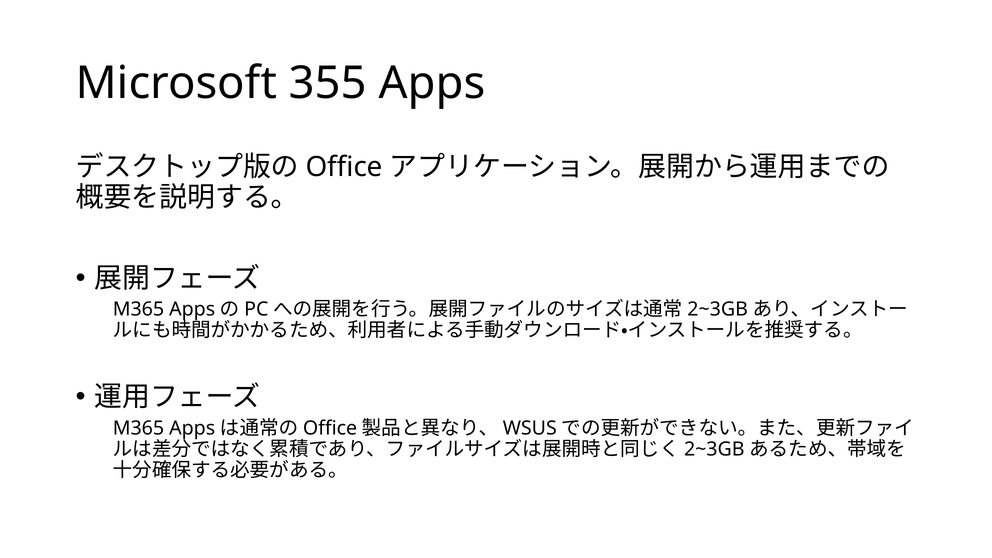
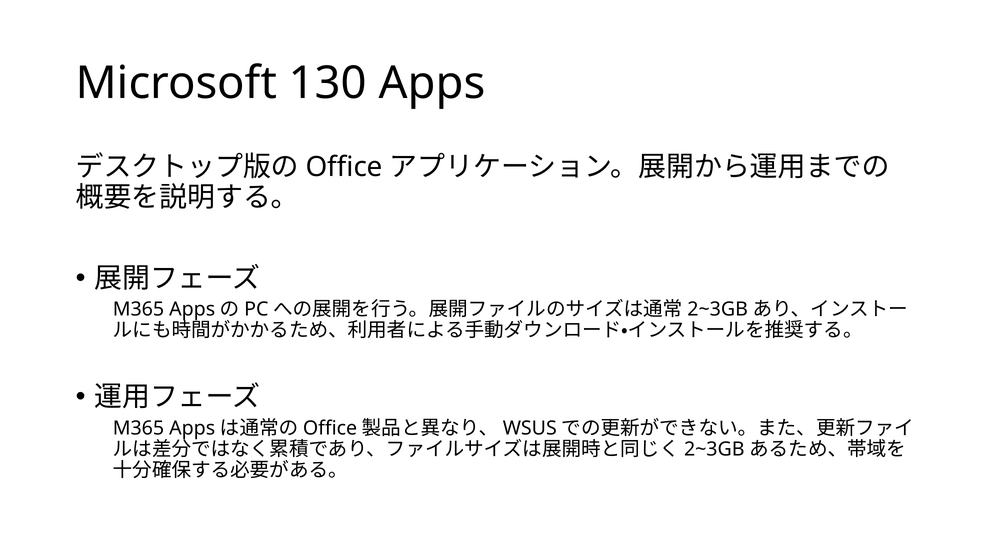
355: 355 -> 130 (328, 83)
